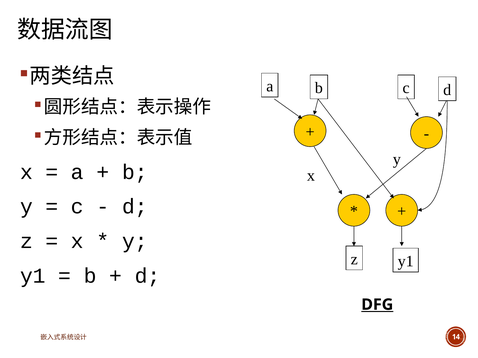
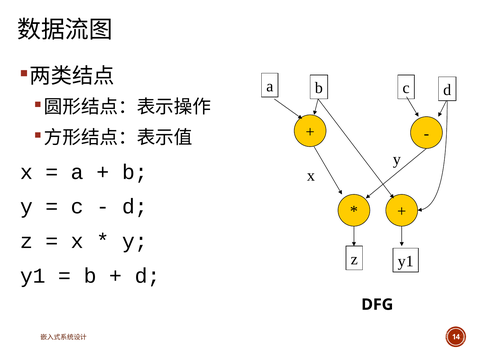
DFG underline: present -> none (377, 305)
